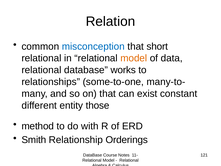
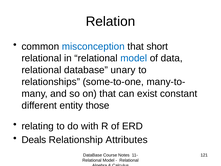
model colour: orange -> blue (134, 58)
works: works -> unary (123, 70)
method: method -> relating (38, 126)
Smith: Smith -> Deals (34, 140)
Orderings: Orderings -> Attributes (127, 140)
